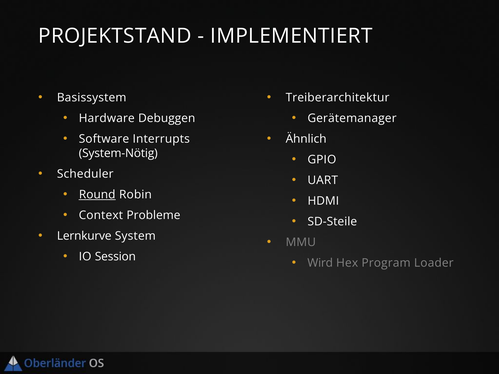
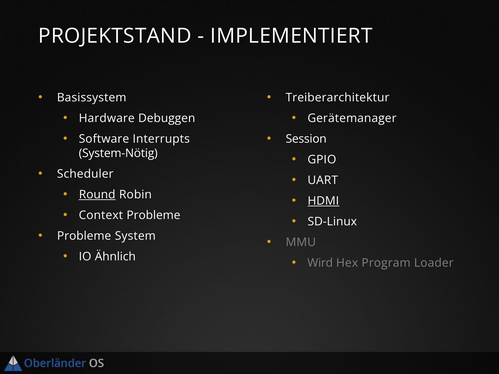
Ähnlich: Ähnlich -> Session (306, 139)
HDMI underline: none -> present (323, 201)
SD-Steile: SD-Steile -> SD-Linux (332, 222)
Lernkurve: Lernkurve -> Probleme (84, 236)
Session: Session -> Ähnlich (115, 257)
